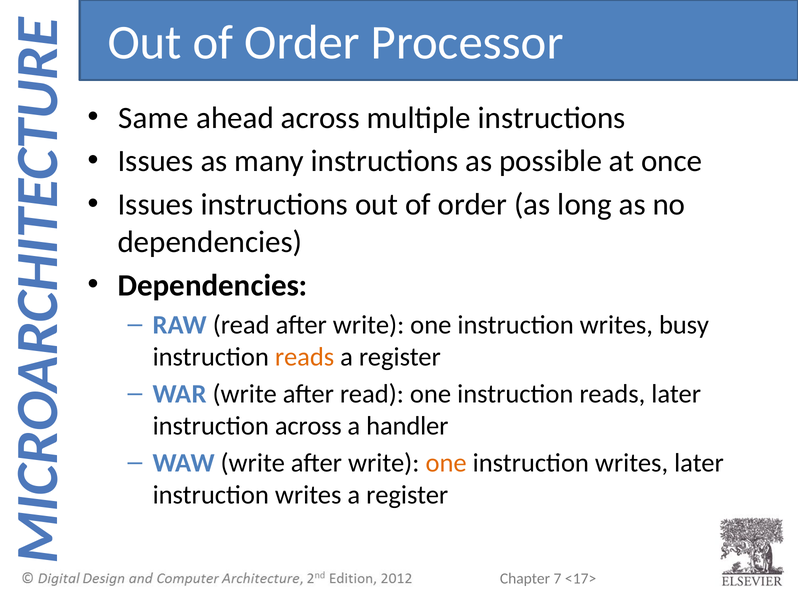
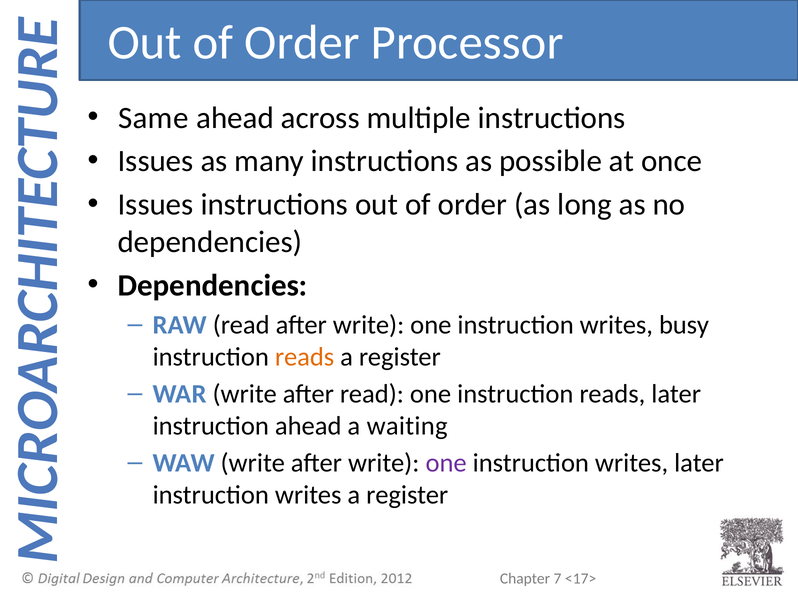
instruction across: across -> ahead (308, 426)
handler: handler -> waiting (407, 426)
one colour: orange -> purple (446, 463)
